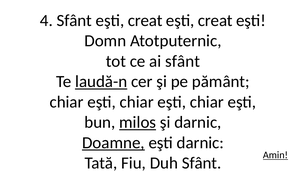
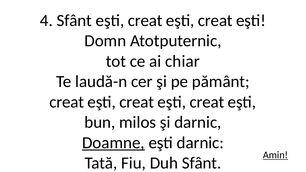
ai sfânt: sfânt -> chiar (182, 61)
laudă-n underline: present -> none (101, 82)
chiar: chiar -> creat (67, 102)
chiar: chiar -> creat (137, 102)
chiar: chiar -> creat (207, 102)
milos underline: present -> none (138, 122)
